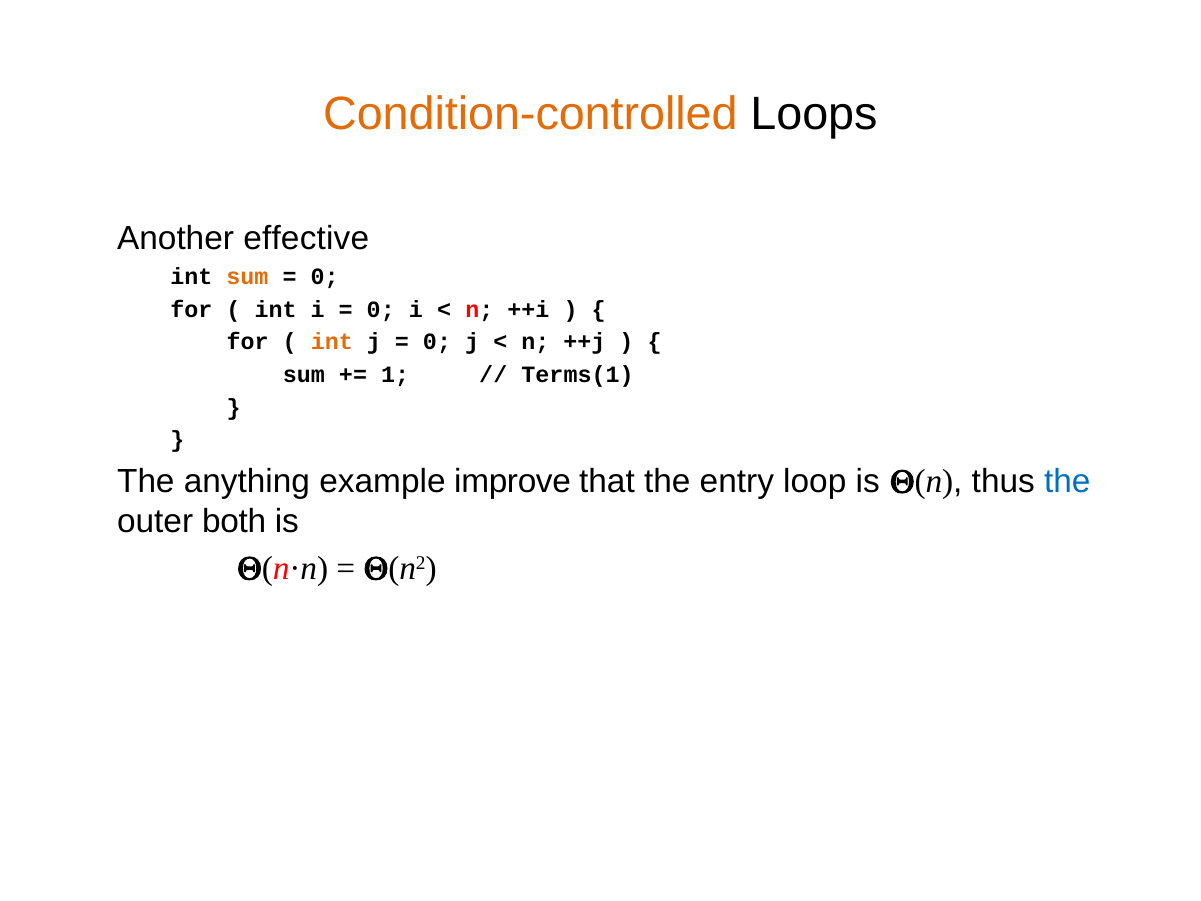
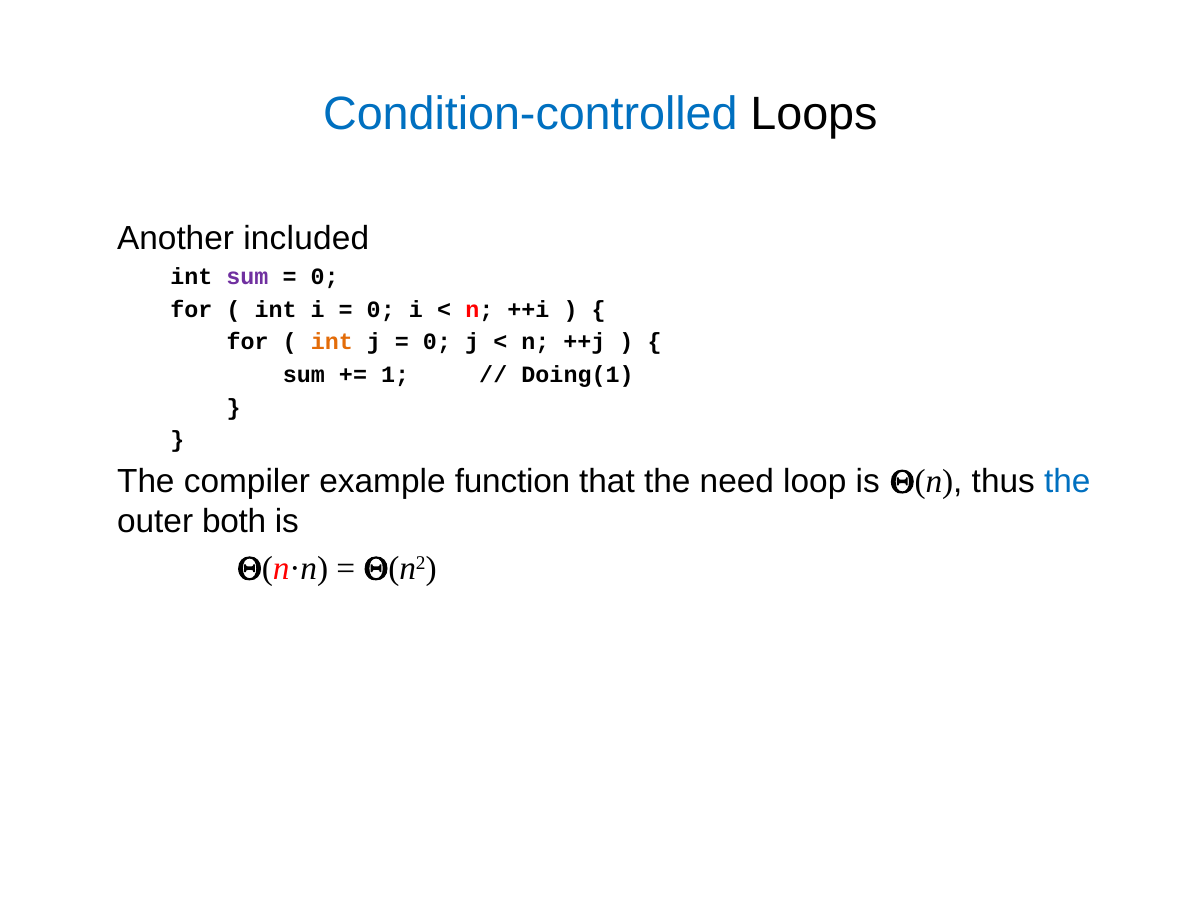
Condition-controlled colour: orange -> blue (530, 114)
effective: effective -> included (306, 239)
sum colour: orange -> purple (247, 277)
Terms(1: Terms(1 -> Doing(1 (578, 375)
anything: anything -> compiler (247, 482)
improve: improve -> function (512, 482)
entry: entry -> need (737, 482)
